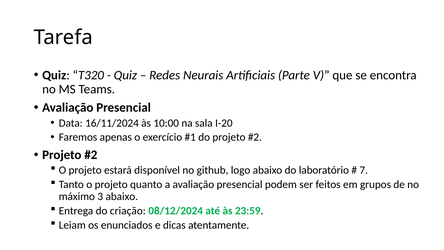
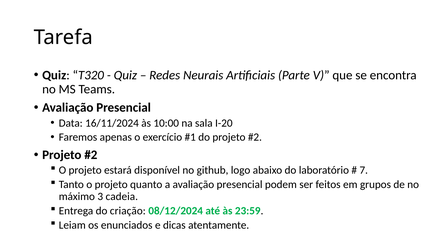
3 abaixo: abaixo -> cadeia (122, 196)
